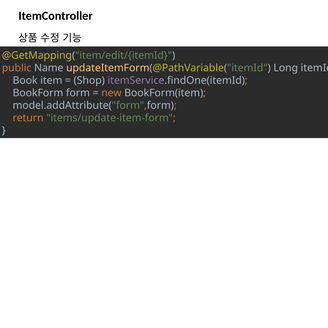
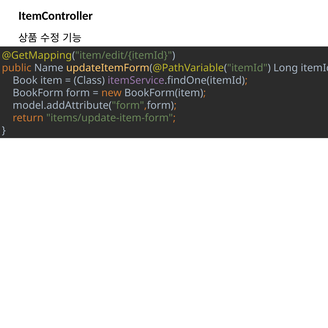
Shop: Shop -> Class (89, 81)
